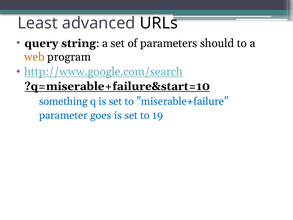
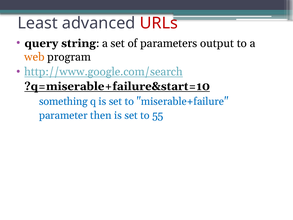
URLs colour: black -> red (159, 23)
should: should -> output (217, 43)
goes: goes -> then (101, 115)
19: 19 -> 55 (158, 115)
